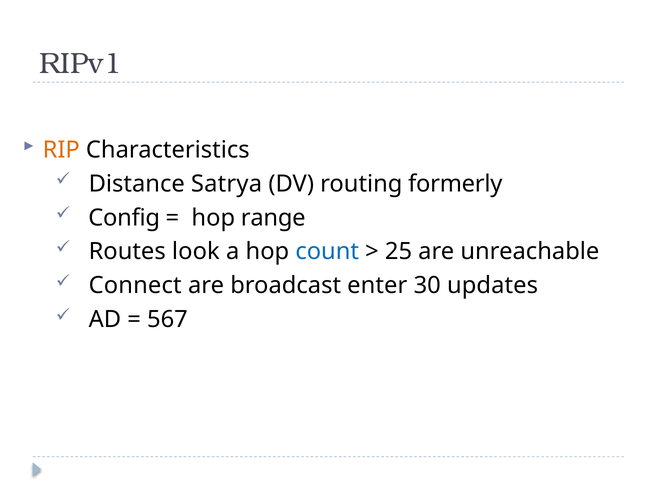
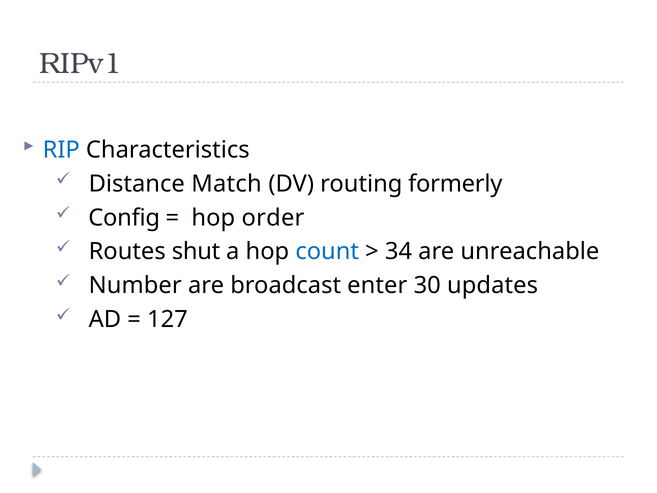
RIP colour: orange -> blue (61, 150)
Satrya: Satrya -> Match (227, 184)
range: range -> order (273, 218)
look: look -> shut (196, 252)
25: 25 -> 34 (399, 252)
Connect: Connect -> Number (135, 285)
567: 567 -> 127 (167, 319)
